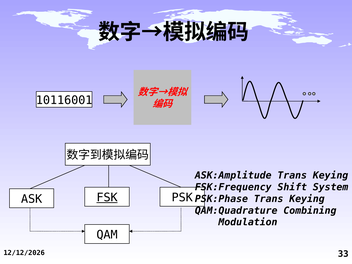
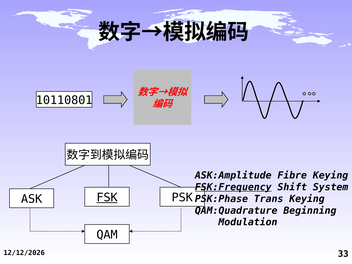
10116001: 10116001 -> 10110801 (64, 100)
ASK:Amplitude Trans: Trans -> Fibre (292, 175)
FSK:Frequency underline: none -> present (233, 187)
Combining: Combining -> Beginning (310, 211)
